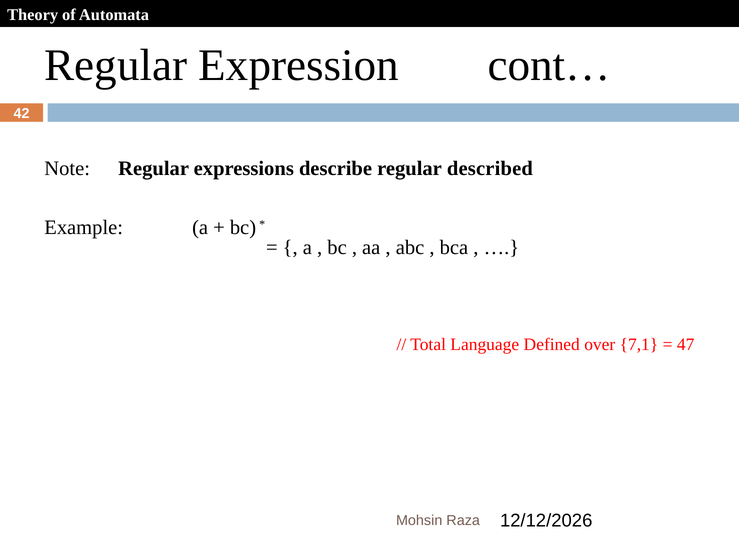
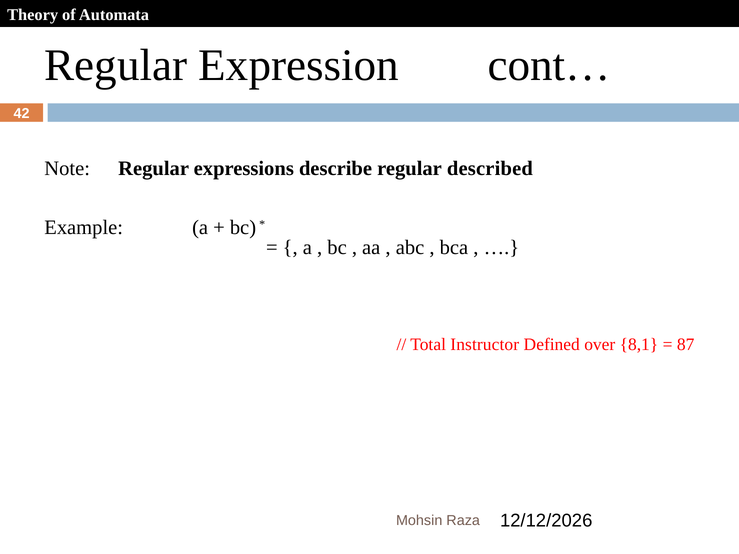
Language: Language -> Instructor (485, 345)
7,1: 7,1 -> 8,1 (639, 345)
47: 47 -> 87 (686, 345)
